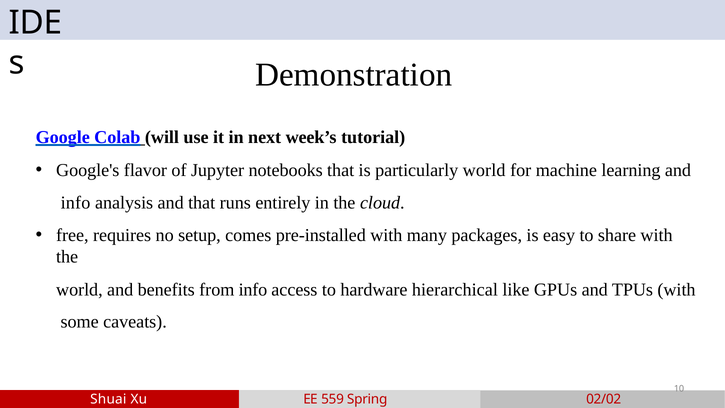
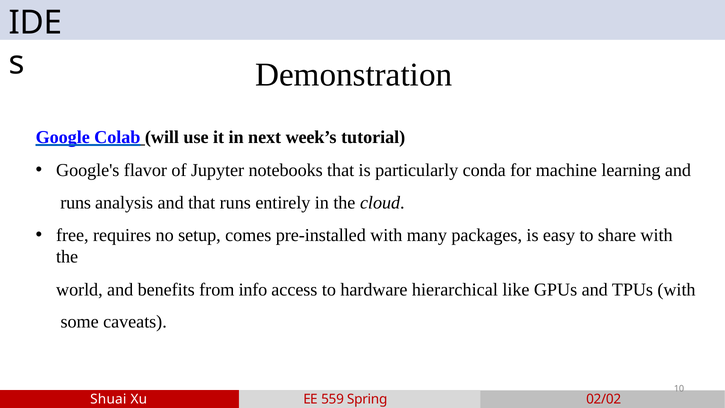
particularly world: world -> conda (484, 170)
info: info -> runs (76, 203)
